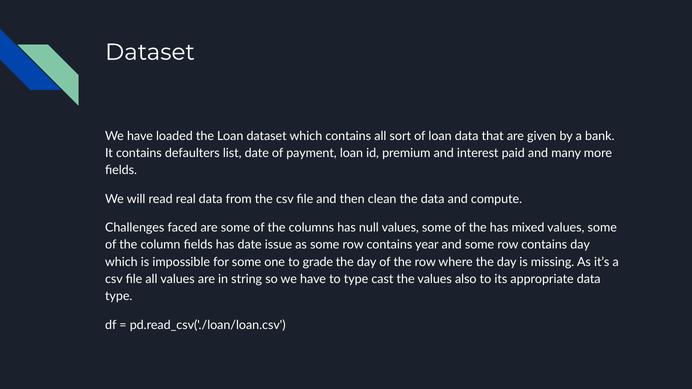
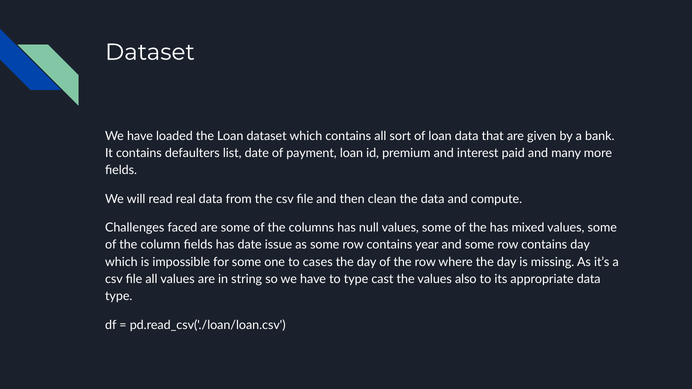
grade: grade -> cases (318, 262)
